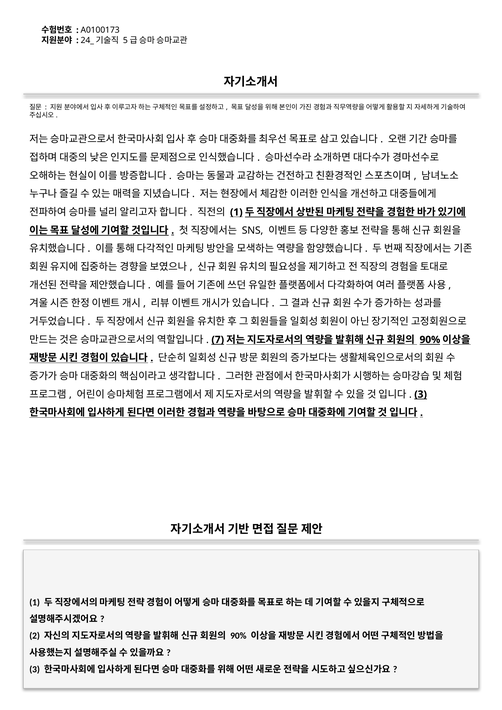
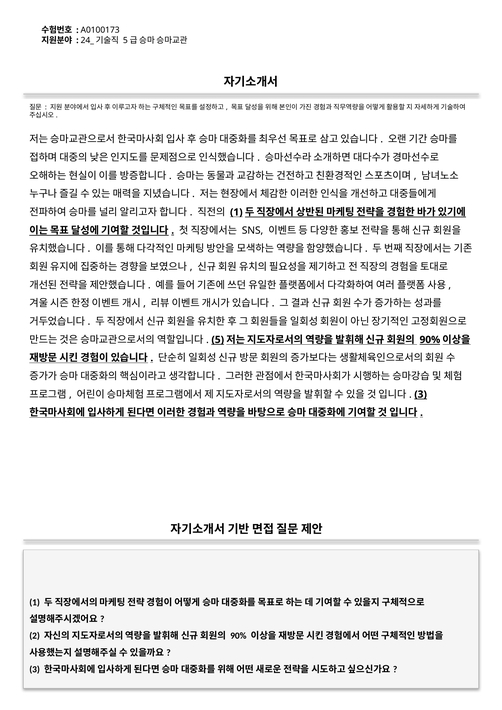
7: 7 -> 5 (218, 340)
